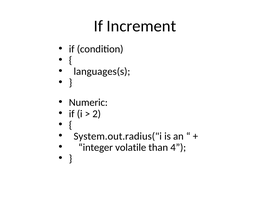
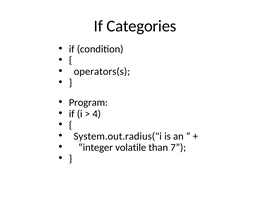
Increment: Increment -> Categories (141, 26)
languages(s: languages(s -> operators(s (102, 72)
Numeric: Numeric -> Program (88, 103)
2: 2 -> 4 (97, 114)
4: 4 -> 7 (178, 148)
